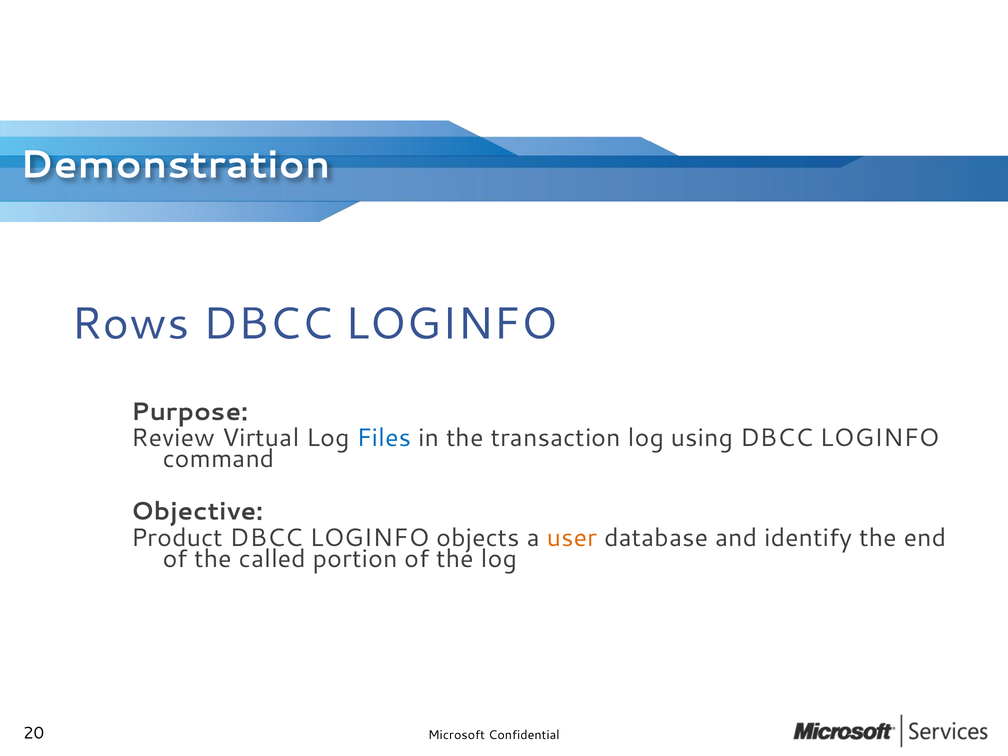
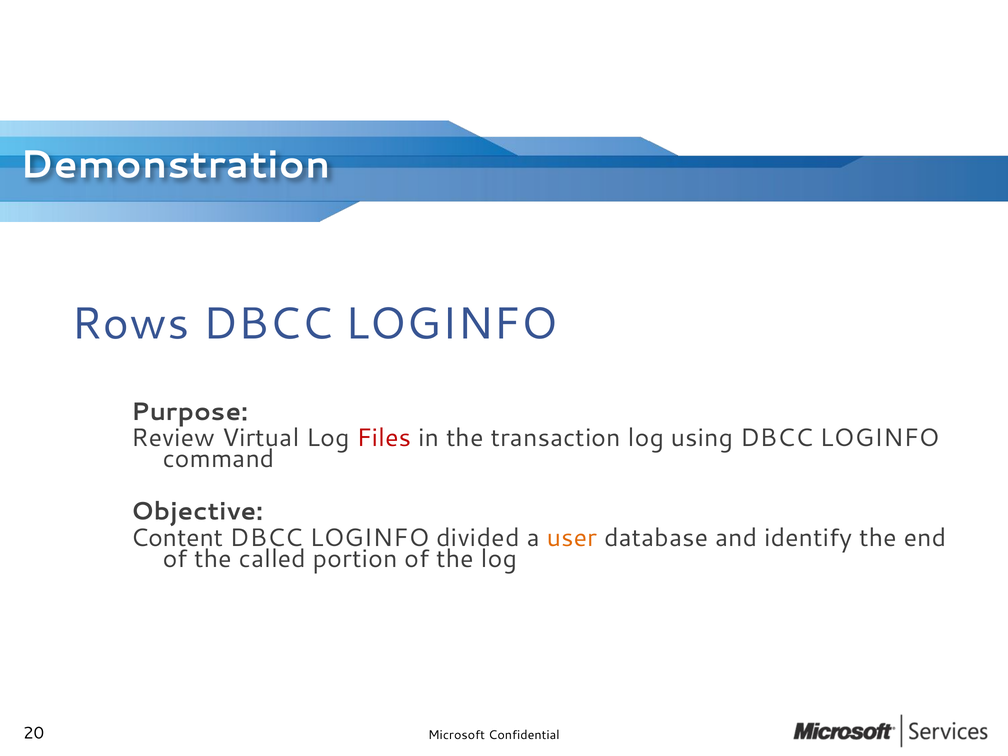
Files colour: blue -> red (384, 438)
Product: Product -> Content (177, 538)
objects: objects -> divided (478, 538)
